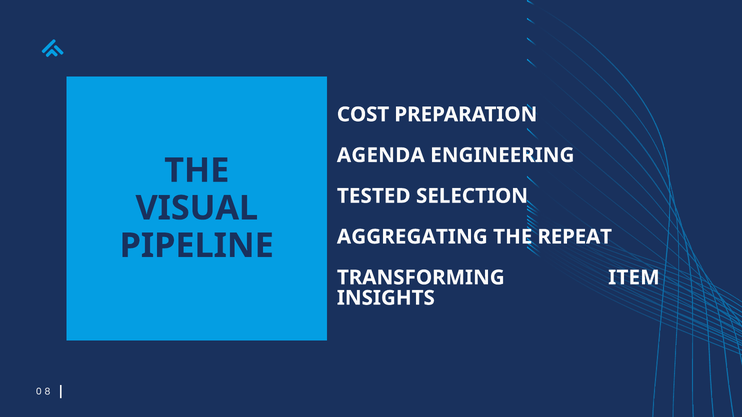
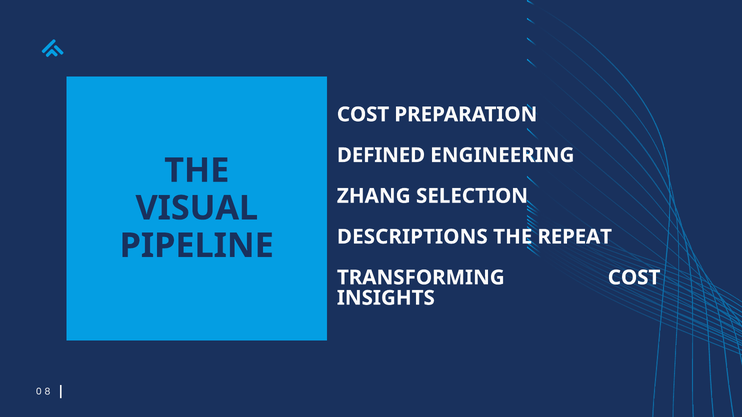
AGENDA: AGENDA -> DEFINED (381, 155)
TESTED: TESTED -> ZHANG (374, 196)
AGGREGATING: AGGREGATING -> DESCRIPTIONS (412, 237)
TRANSFORMING ITEM: ITEM -> COST (634, 278)
